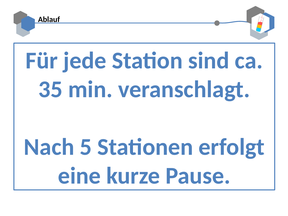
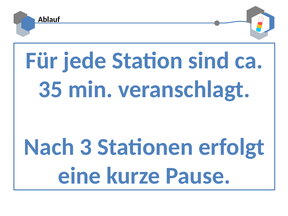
5: 5 -> 3 (86, 147)
